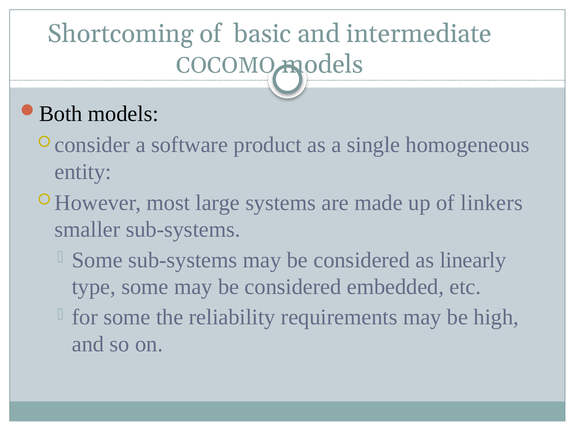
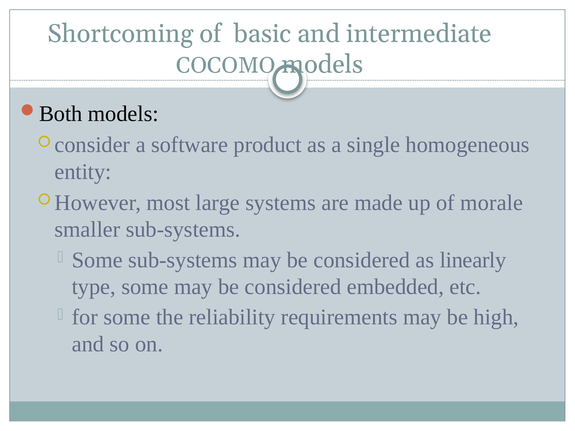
linkers: linkers -> morale (492, 203)
